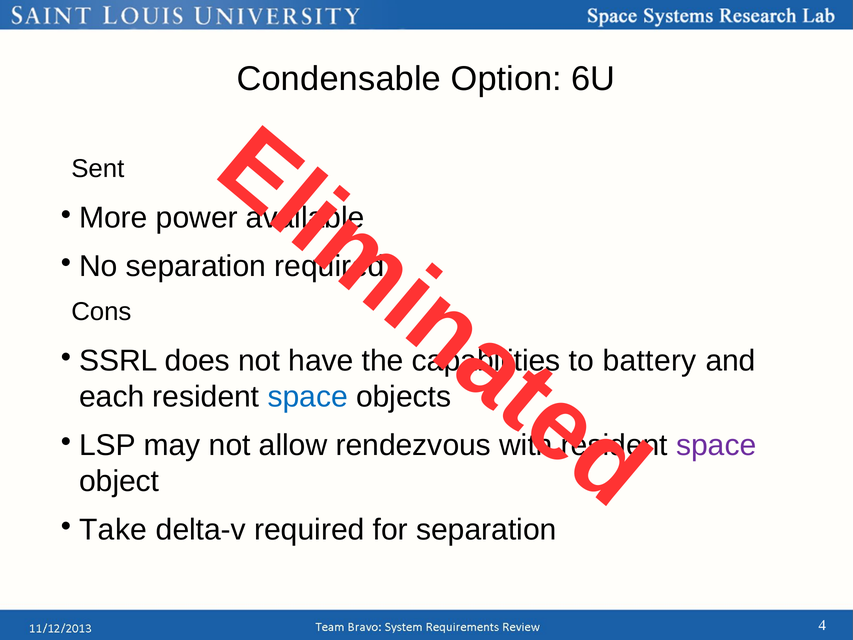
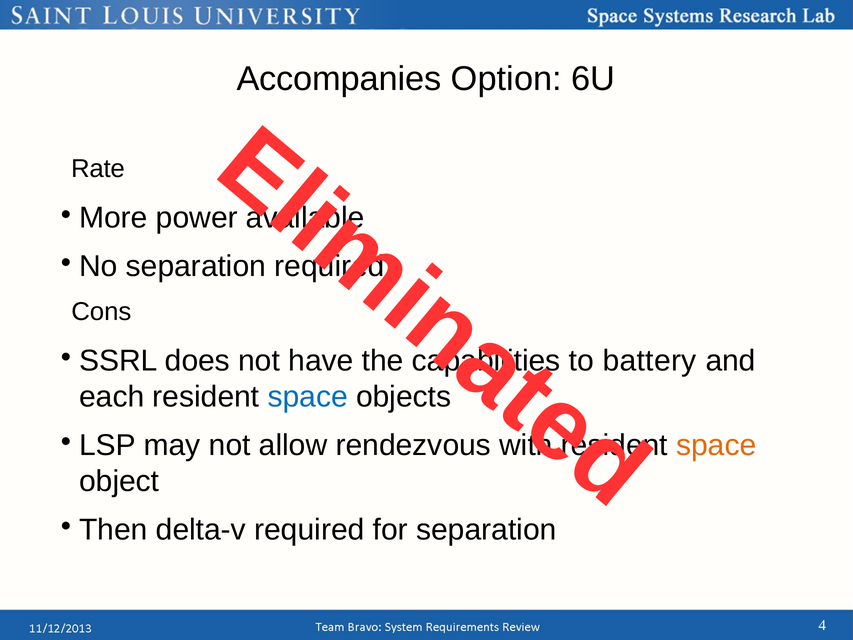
Condensable: Condensable -> Accompanies (339, 79)
Sent: Sent -> Rate (98, 169)
space colour: purple -> orange (716, 446)
Take: Take -> Then (113, 530)
